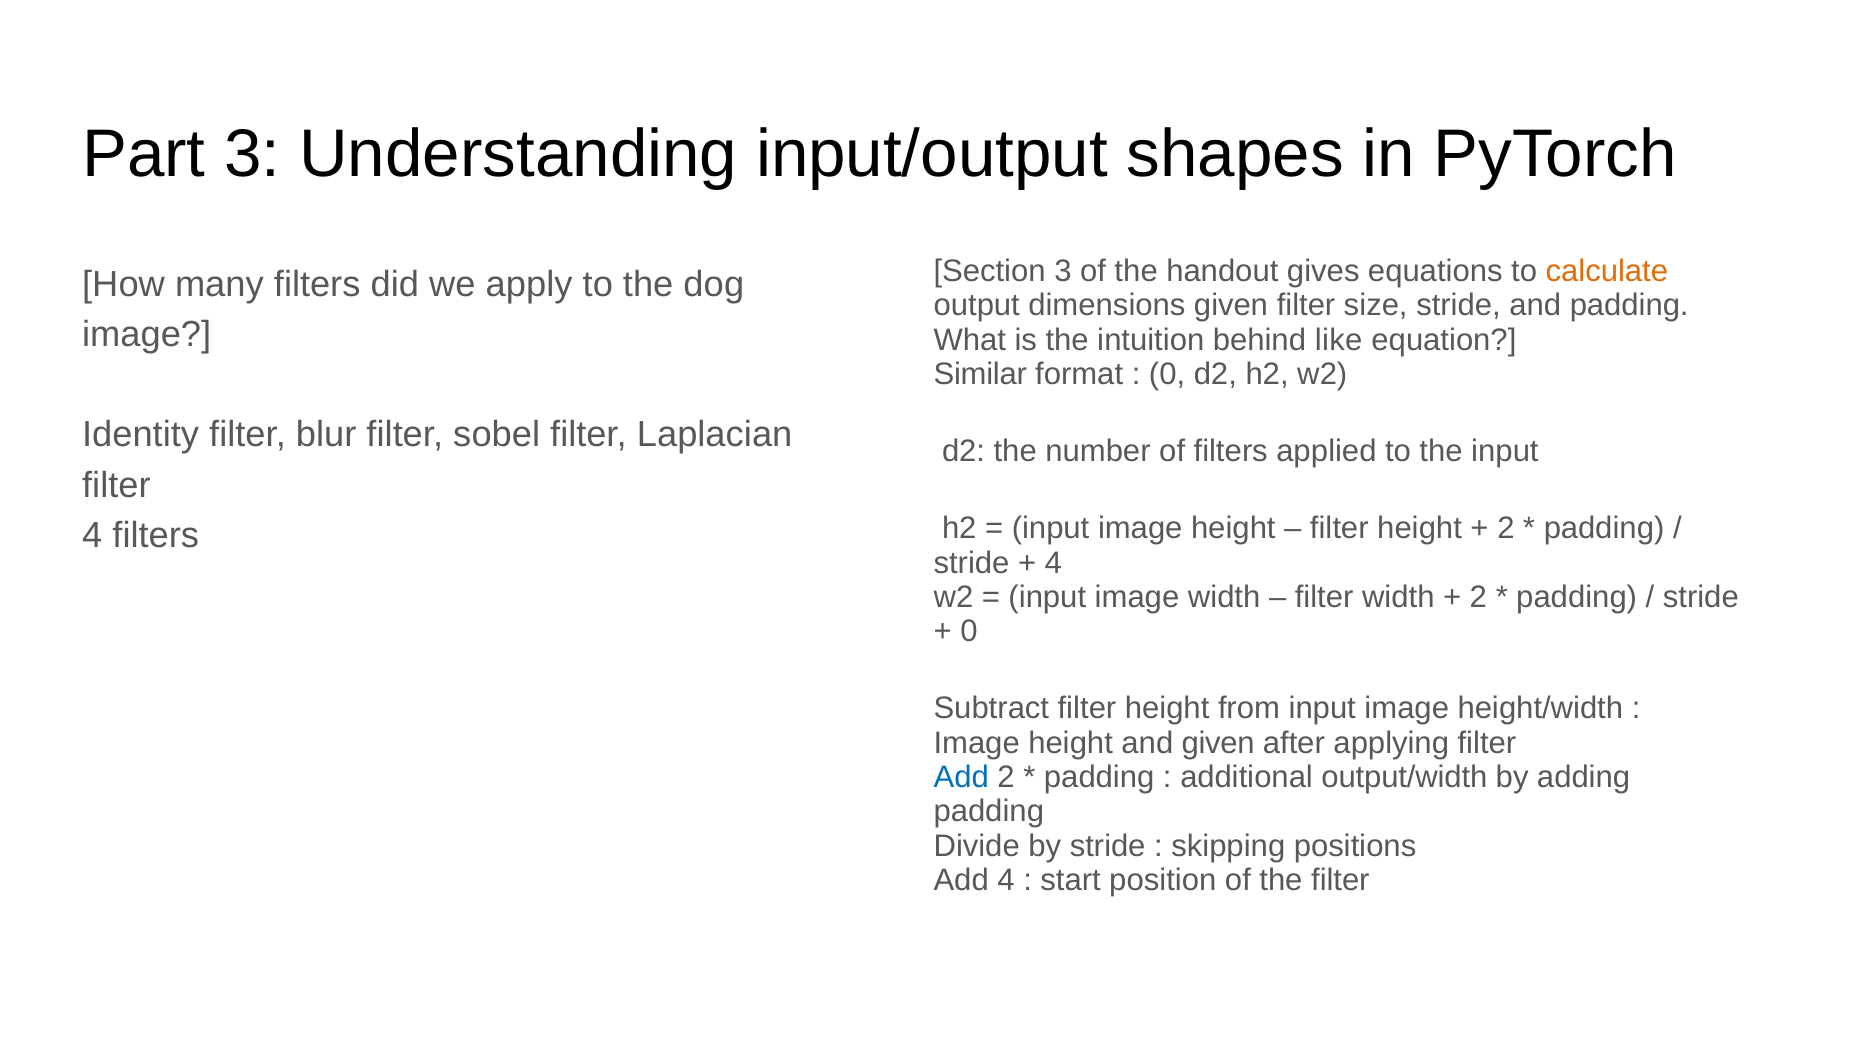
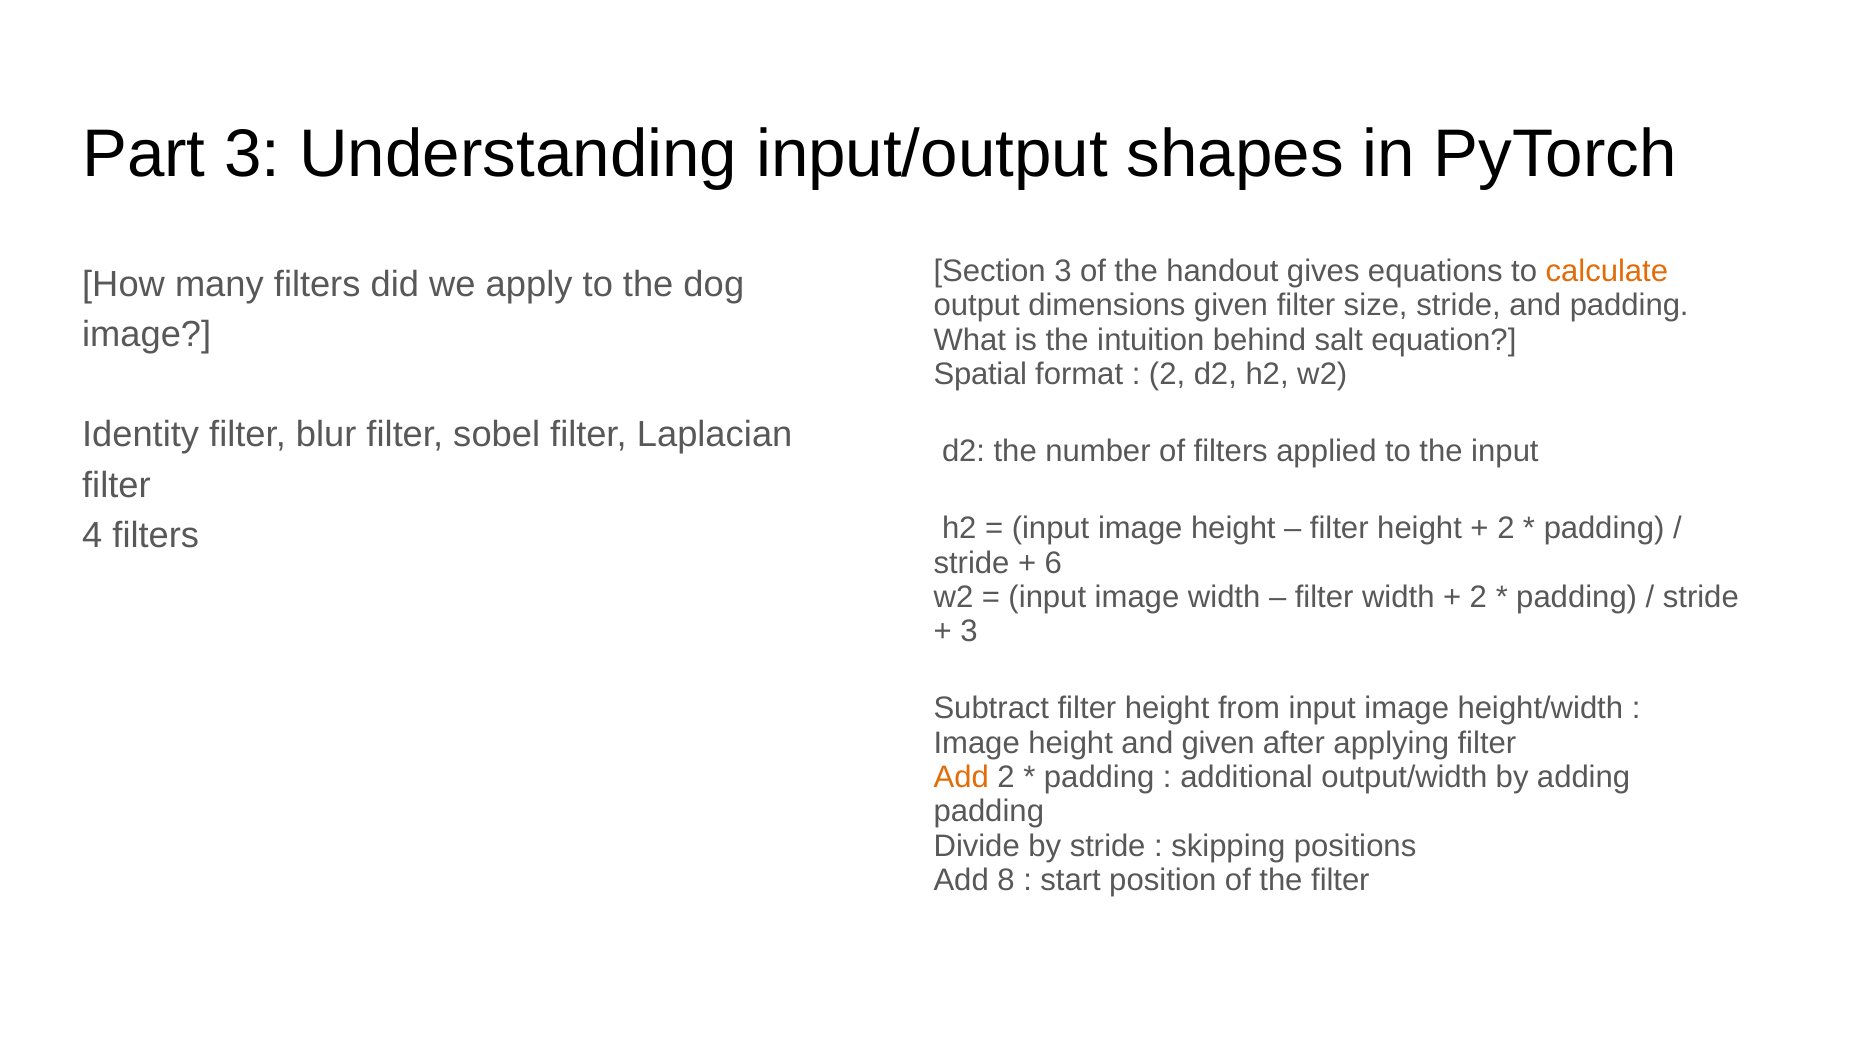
like: like -> salt (1339, 340)
Similar: Similar -> Spatial (980, 374)
0: 0 -> 2 (1167, 374)
4: 4 -> 6 (1053, 563)
0: 0 -> 3 (969, 632)
Add colour: blue -> orange (961, 777)
Add 4: 4 -> 8 (1006, 880)
